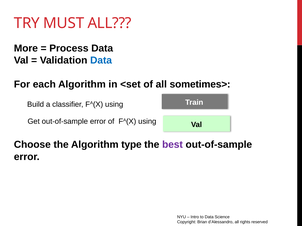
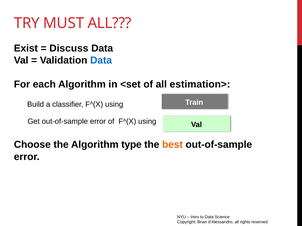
More: More -> Exist (26, 48)
Process: Process -> Discuss (69, 48)
sometimes>: sometimes> -> estimation> (200, 85)
best colour: purple -> orange (172, 145)
